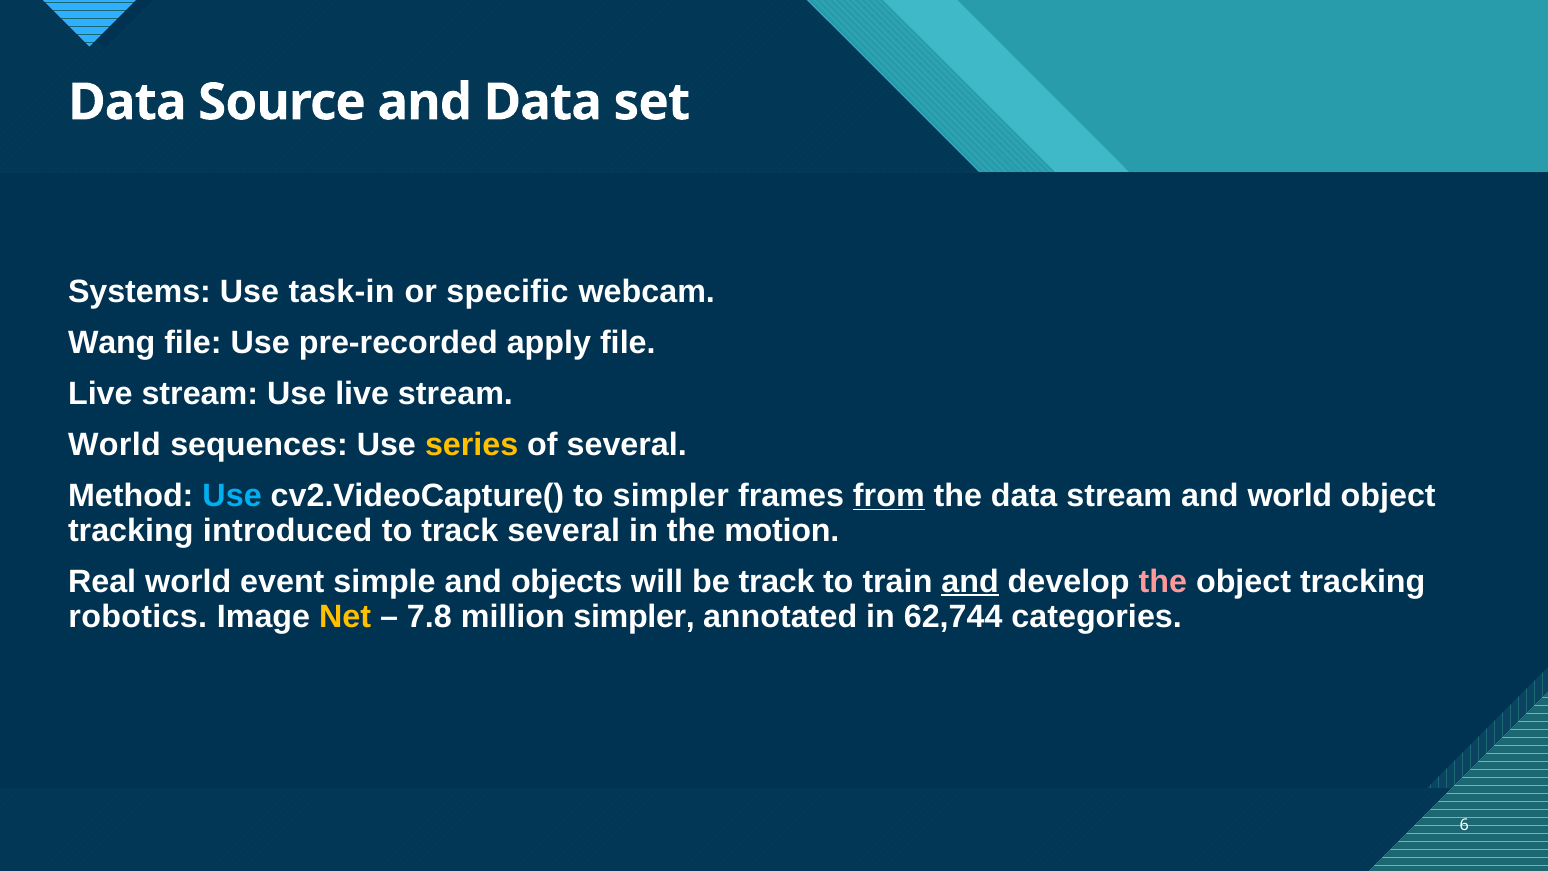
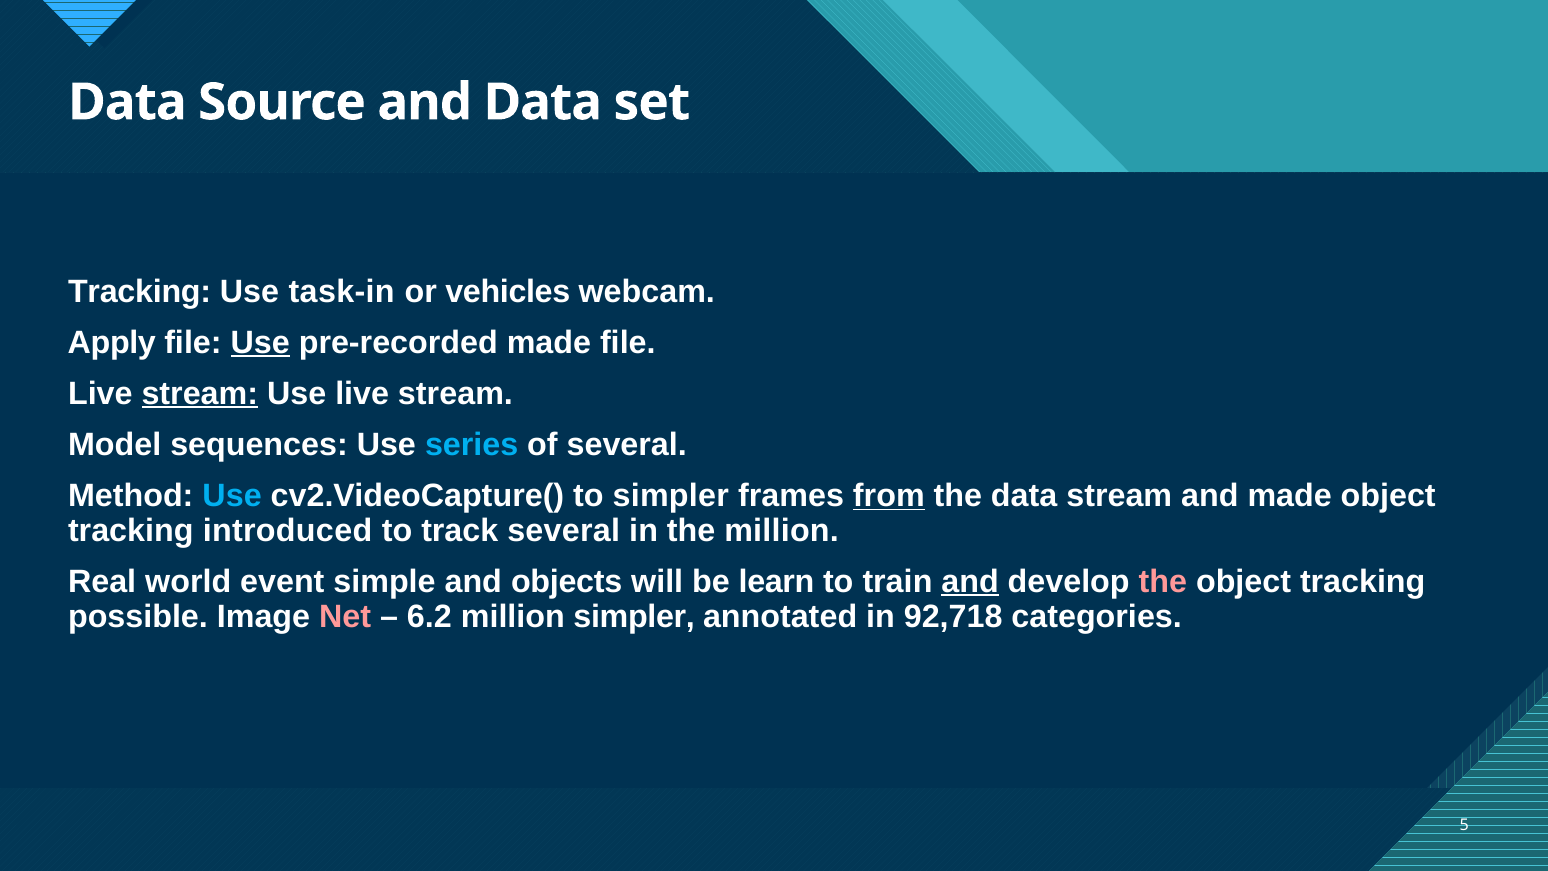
Systems: Systems -> Tracking (140, 291)
specific: specific -> vehicles (508, 291)
Wang: Wang -> Apply (112, 342)
Use underline: none -> present (260, 342)
pre-recorded apply: apply -> made (549, 342)
stream underline: none -> present (200, 393)
World: World -> Model (115, 444)
series colour: yellow -> light blue (472, 444)
and world: world -> made (1290, 495)
the motion: motion -> million (782, 530)
be track: track -> learn (777, 581)
robotics: robotics -> possible (138, 616)
Net colour: yellow -> pink (345, 616)
7.8: 7.8 -> 6.2 (429, 616)
62,744: 62,744 -> 92,718 (953, 616)
6: 6 -> 5 (1464, 825)
